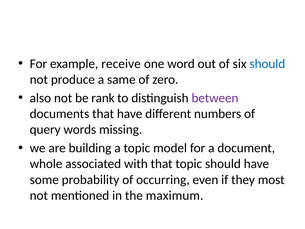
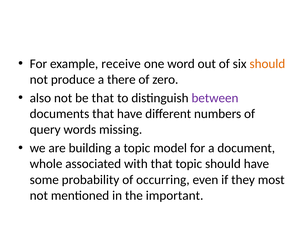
should colour: blue -> orange (267, 64)
same: same -> there (121, 79)
be rank: rank -> that (103, 98)
maximum: maximum -> important (175, 195)
